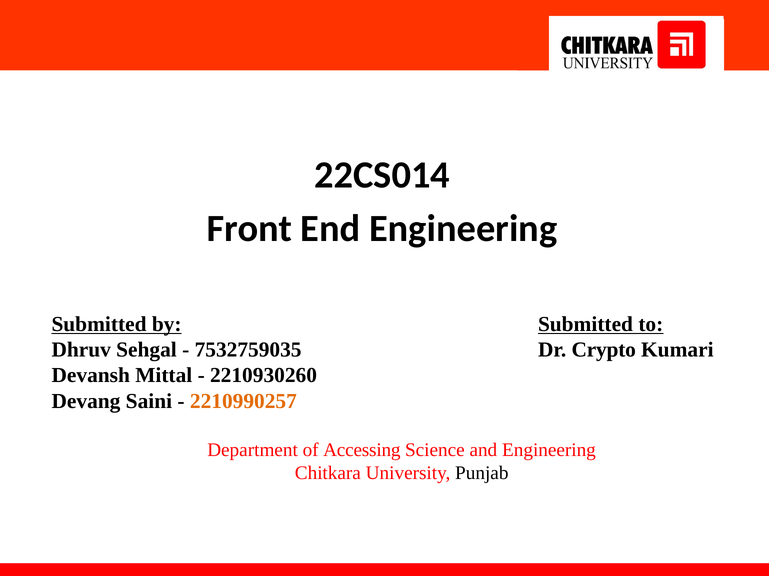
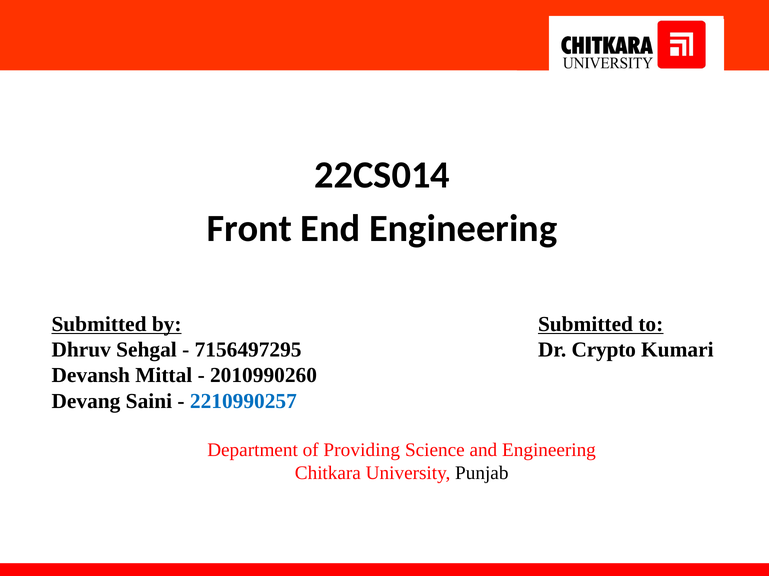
7532759035: 7532759035 -> 7156497295 (248, 350)
2210930260: 2210930260 -> 2010990260 (264, 376)
2210990257 colour: orange -> blue (243, 402)
Accessing: Accessing -> Providing (362, 450)
